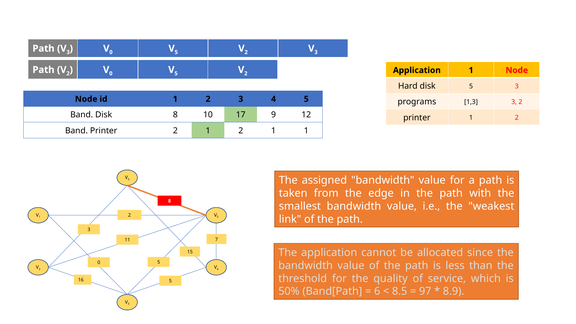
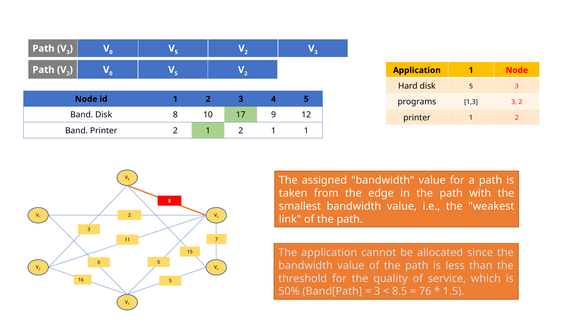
6: 6 -> 3 (377, 291)
97: 97 -> 76 (425, 291)
8.9: 8.9 -> 1.5 (454, 291)
